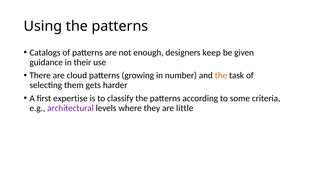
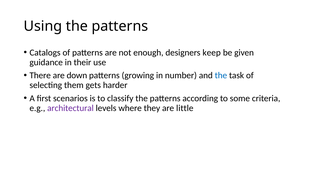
cloud: cloud -> down (77, 75)
the colour: orange -> blue (221, 75)
expertise: expertise -> scenarios (70, 98)
